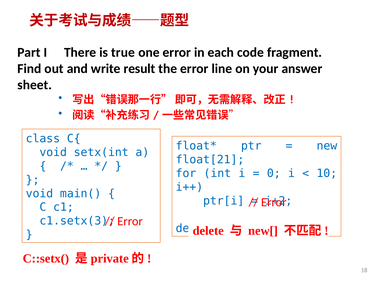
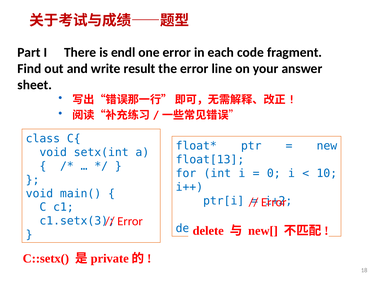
true: true -> endl (123, 52)
float[21: float[21 -> float[13 (210, 159)
